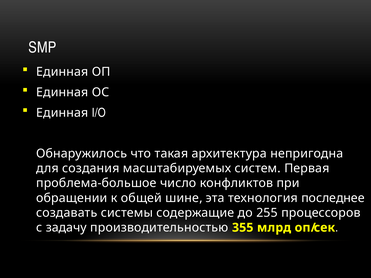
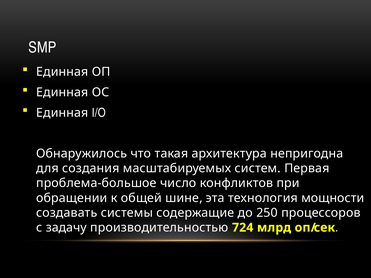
последнее: последнее -> мощности (333, 198)
255: 255 -> 250 (267, 213)
355: 355 -> 724 (243, 228)
